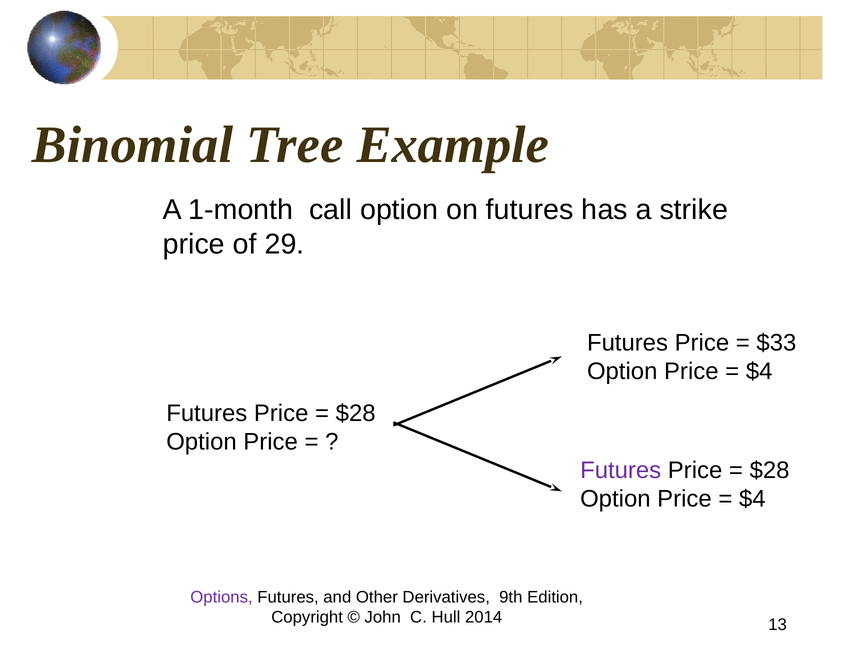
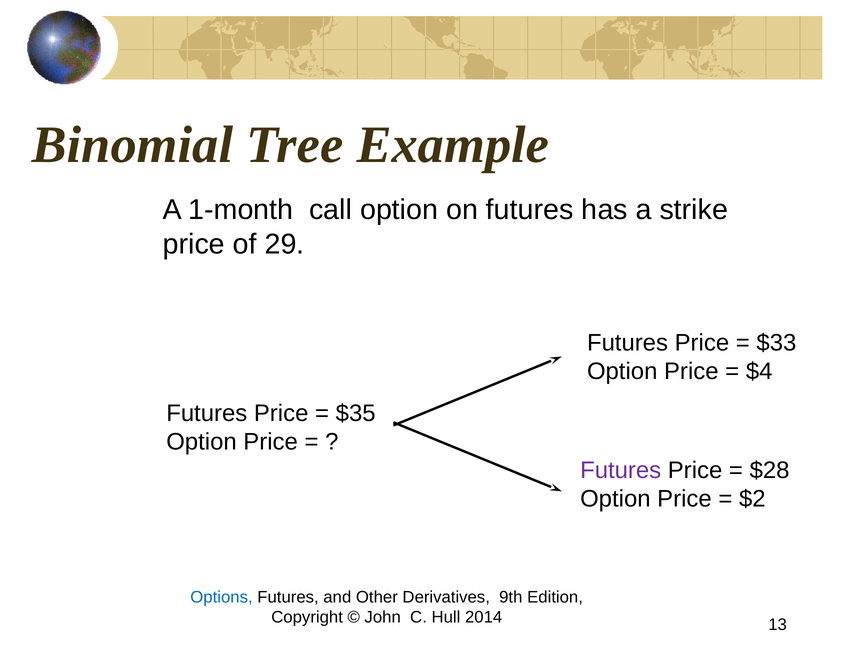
$28: $28 -> $35 (356, 413)
$4: $4 -> $2 (752, 499)
Options colour: purple -> blue (222, 597)
